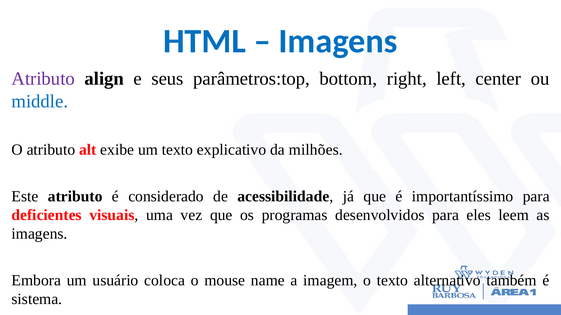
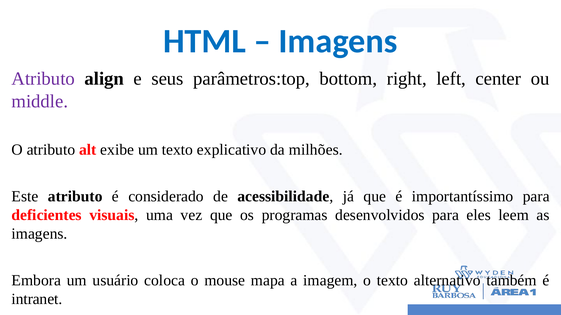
middle colour: blue -> purple (40, 101)
name: name -> mapa (268, 281)
sistema: sistema -> intranet (37, 300)
